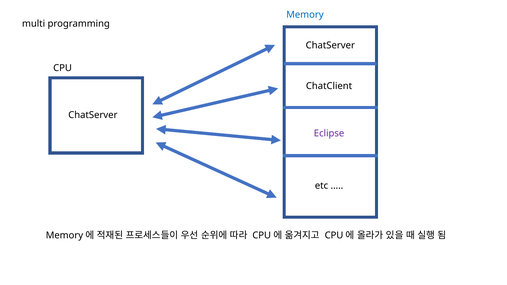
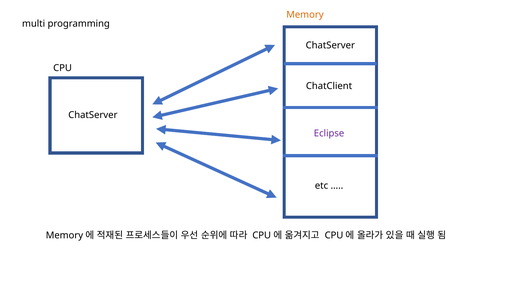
Memory colour: blue -> orange (305, 15)
